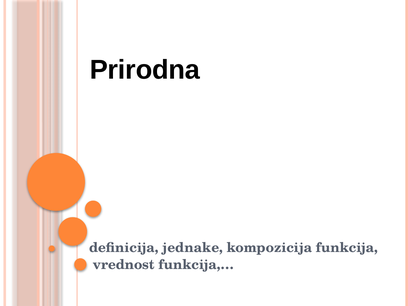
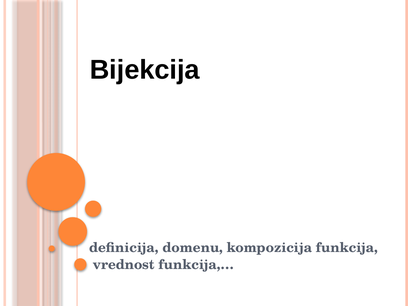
Prirodna: Prirodna -> Bijekcija (145, 70)
jednake: jednake -> domenu (193, 248)
